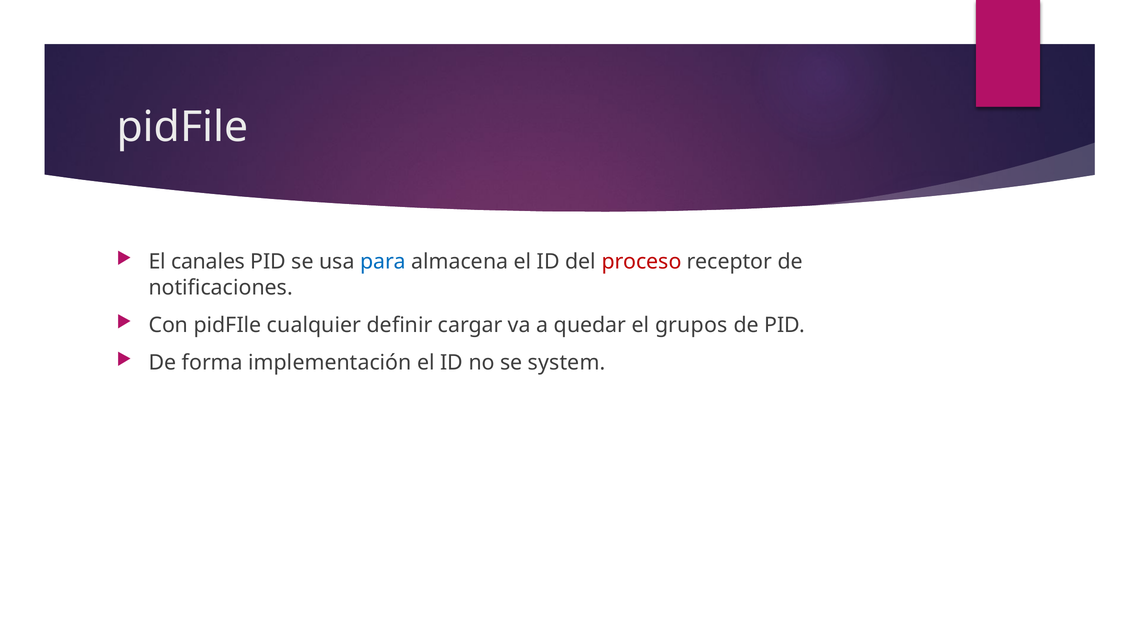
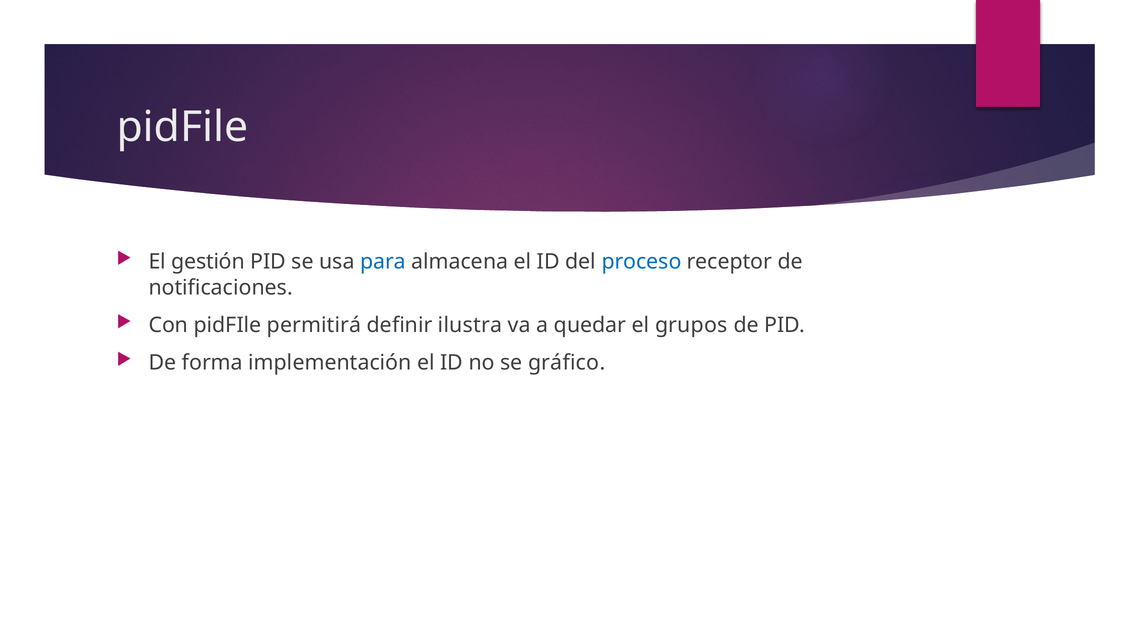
canales: canales -> gestión (208, 262)
proceso colour: red -> blue (641, 262)
cualquier: cualquier -> permitirá (314, 325)
cargar: cargar -> ilustra (470, 325)
system: system -> gráfico (567, 363)
